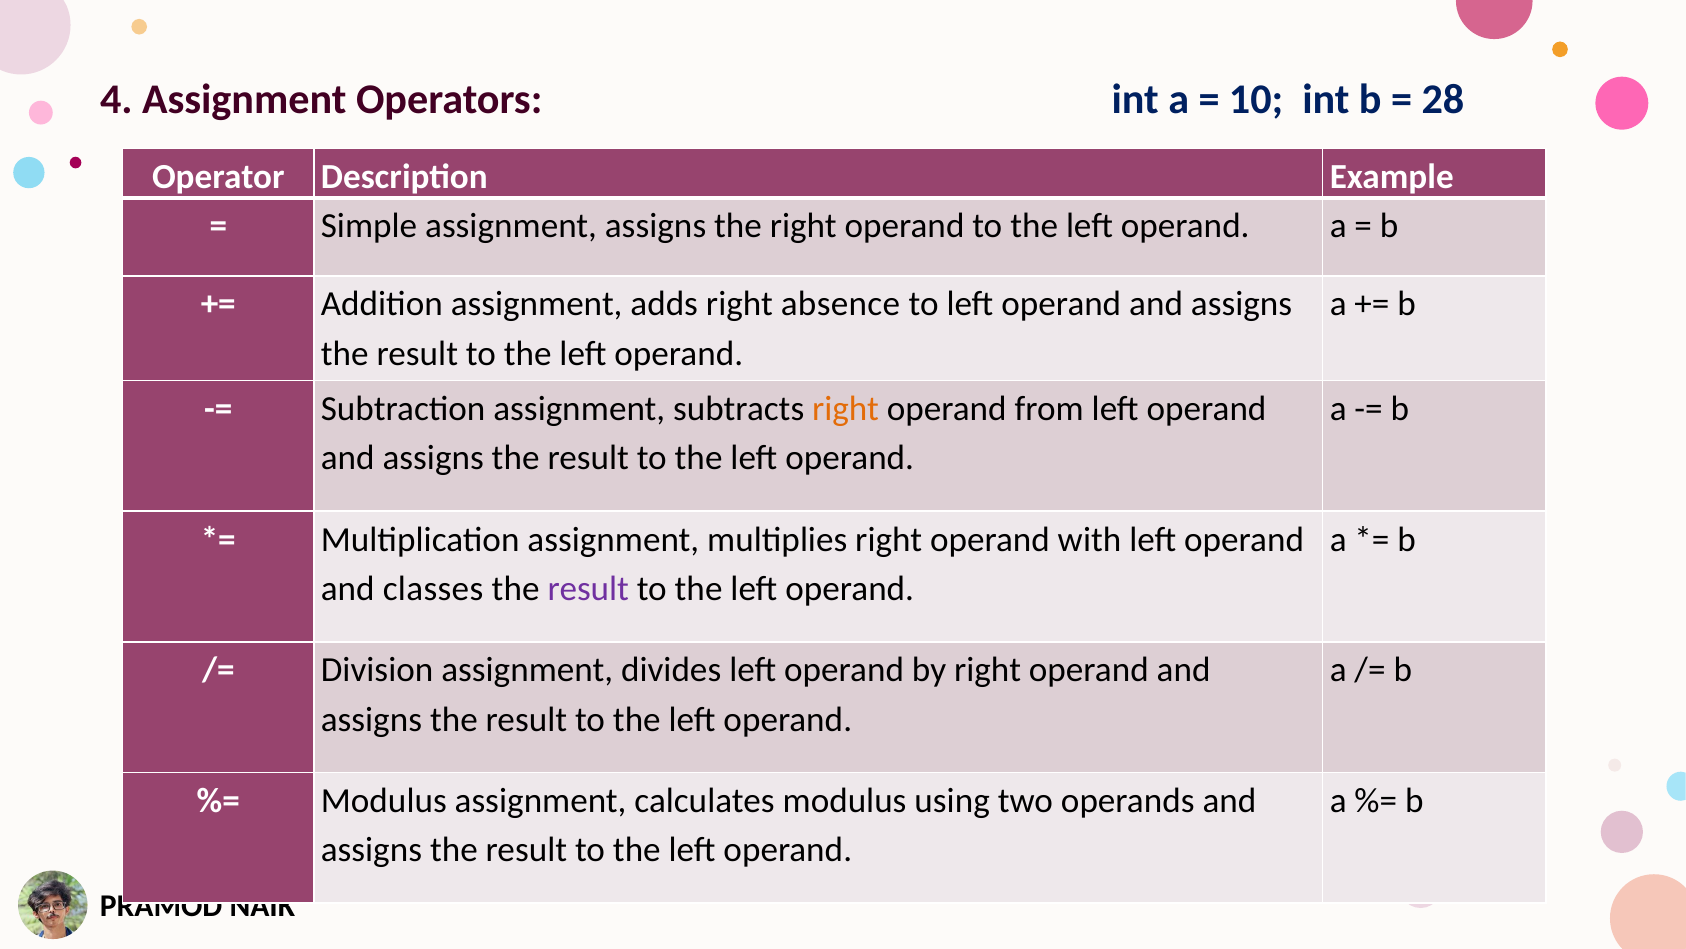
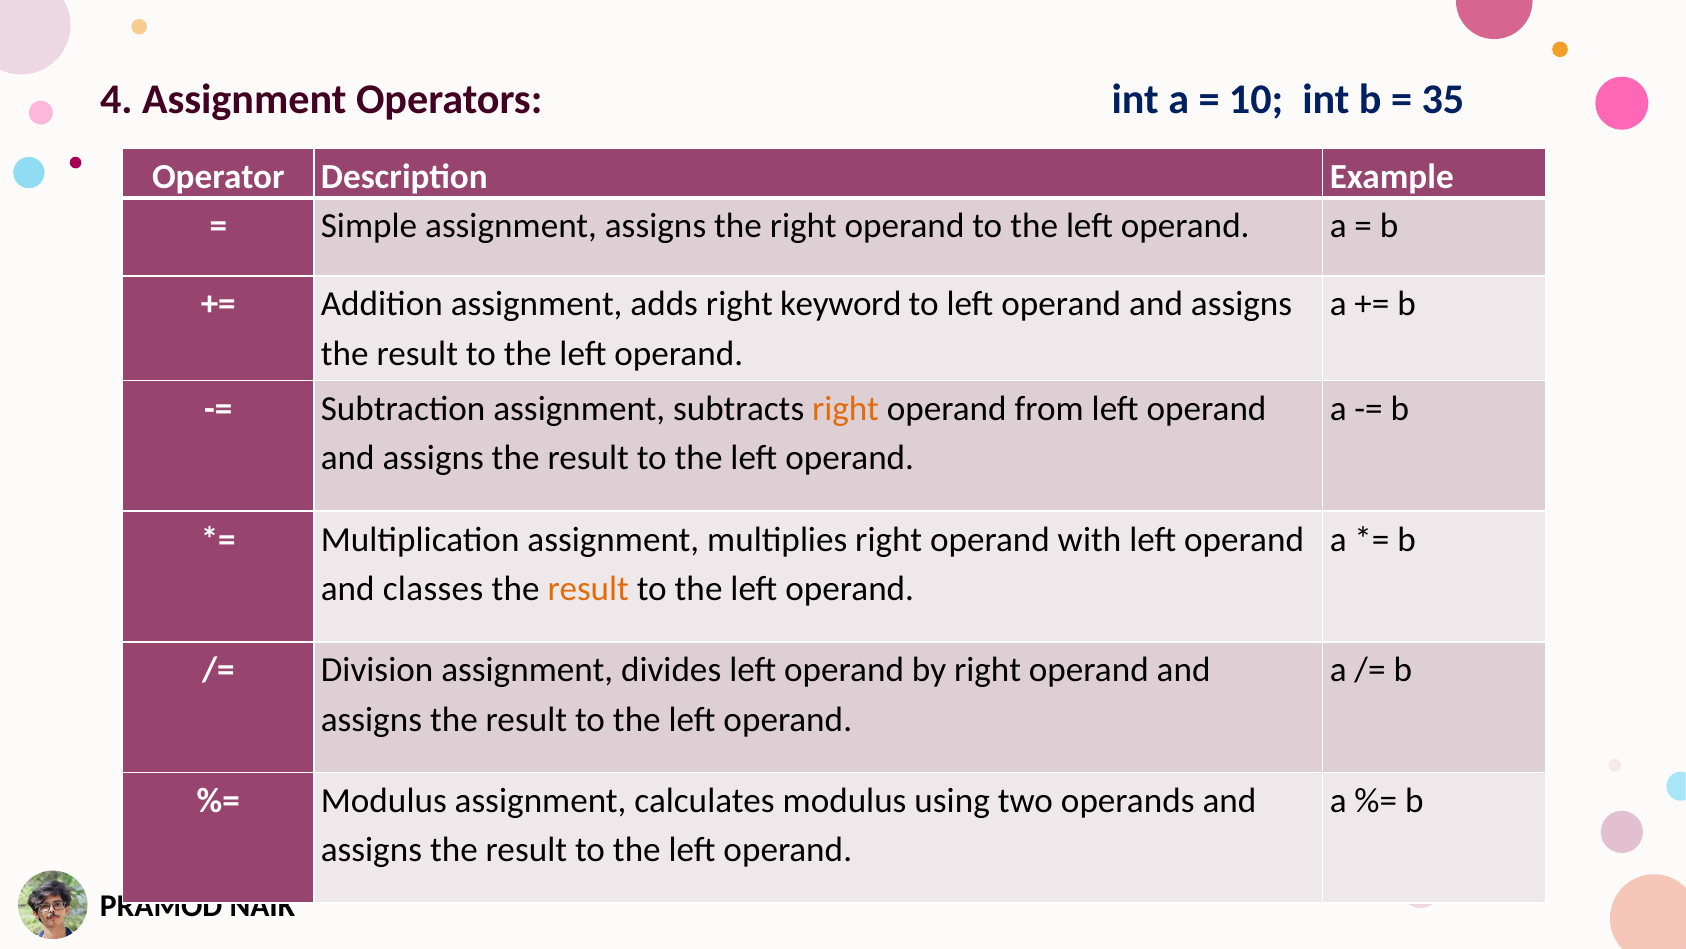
28: 28 -> 35 (1443, 100)
absence: absence -> keyword (841, 304)
result colour: purple -> orange (588, 588)
